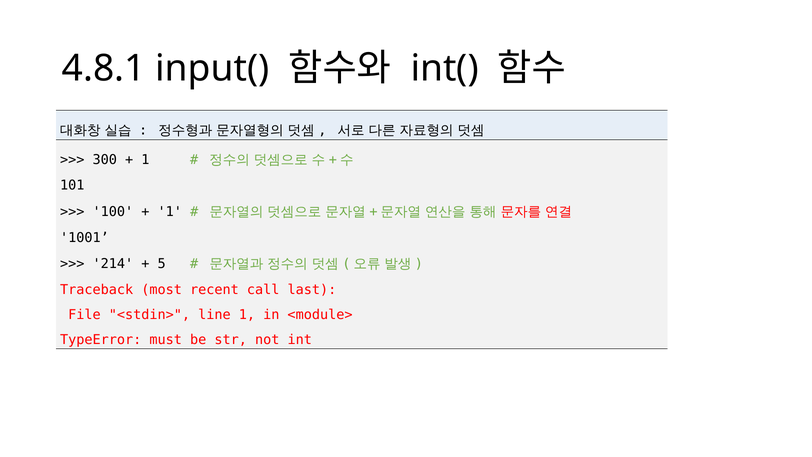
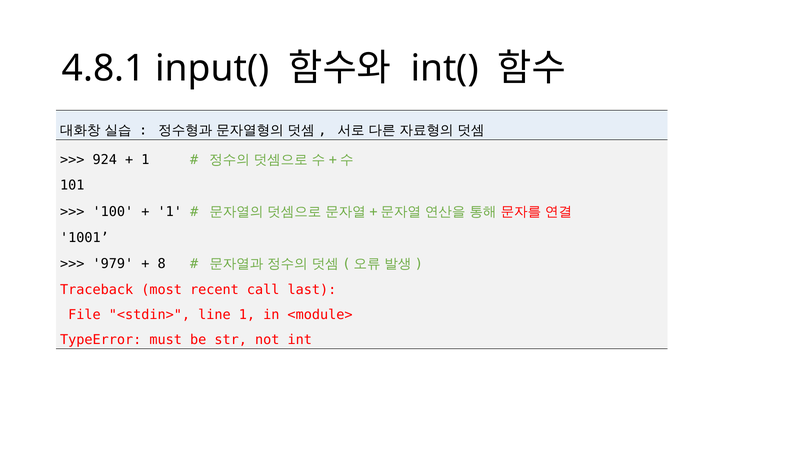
300: 300 -> 924 (105, 160)
214: 214 -> 979 (113, 264)
5: 5 -> 8 (162, 264)
